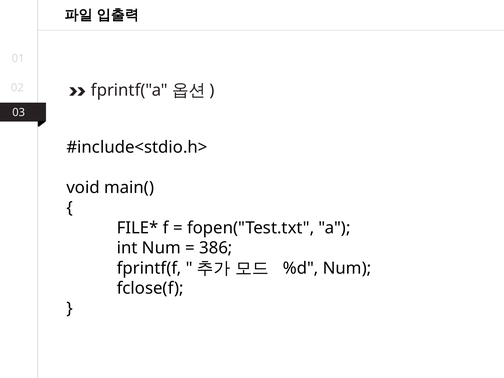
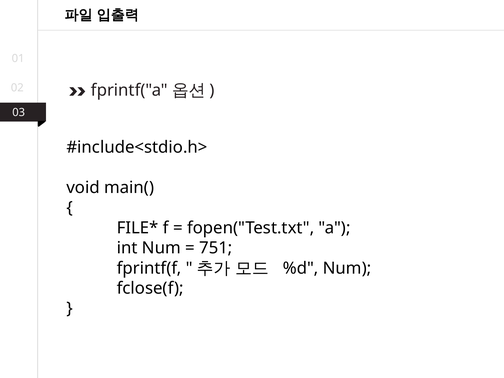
386: 386 -> 751 (216, 248)
